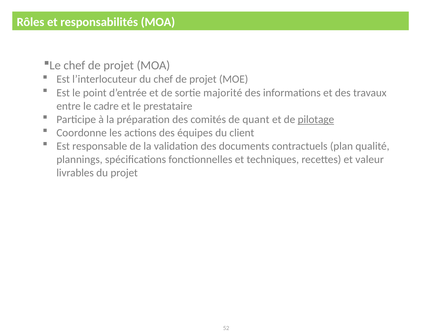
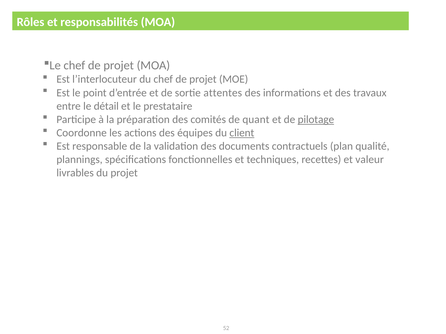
majorité: majorité -> attentes (223, 93)
cadre: cadre -> détail (106, 106)
client underline: none -> present (242, 133)
